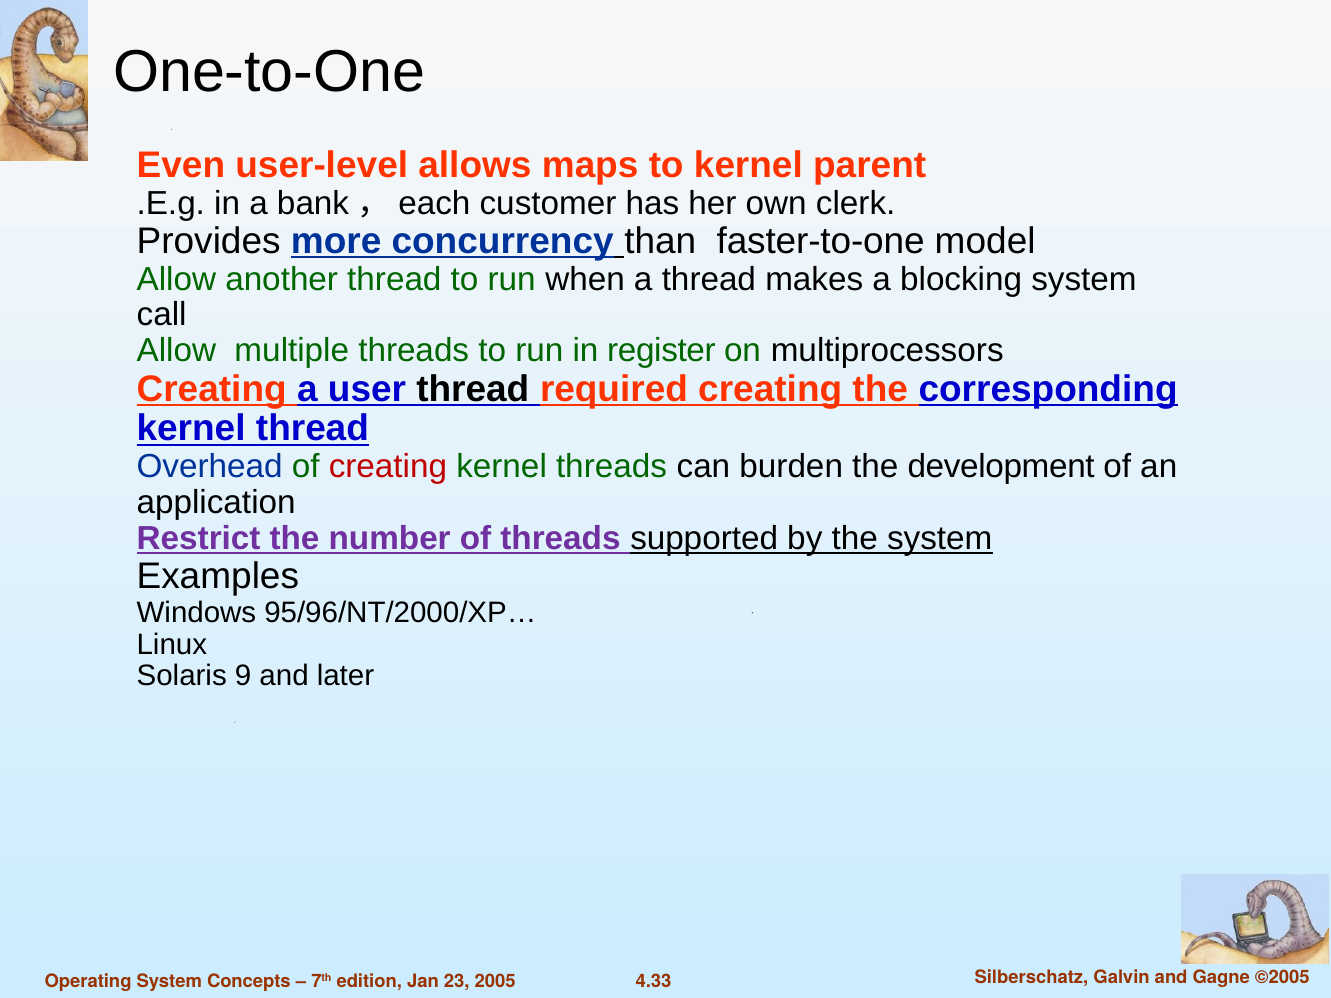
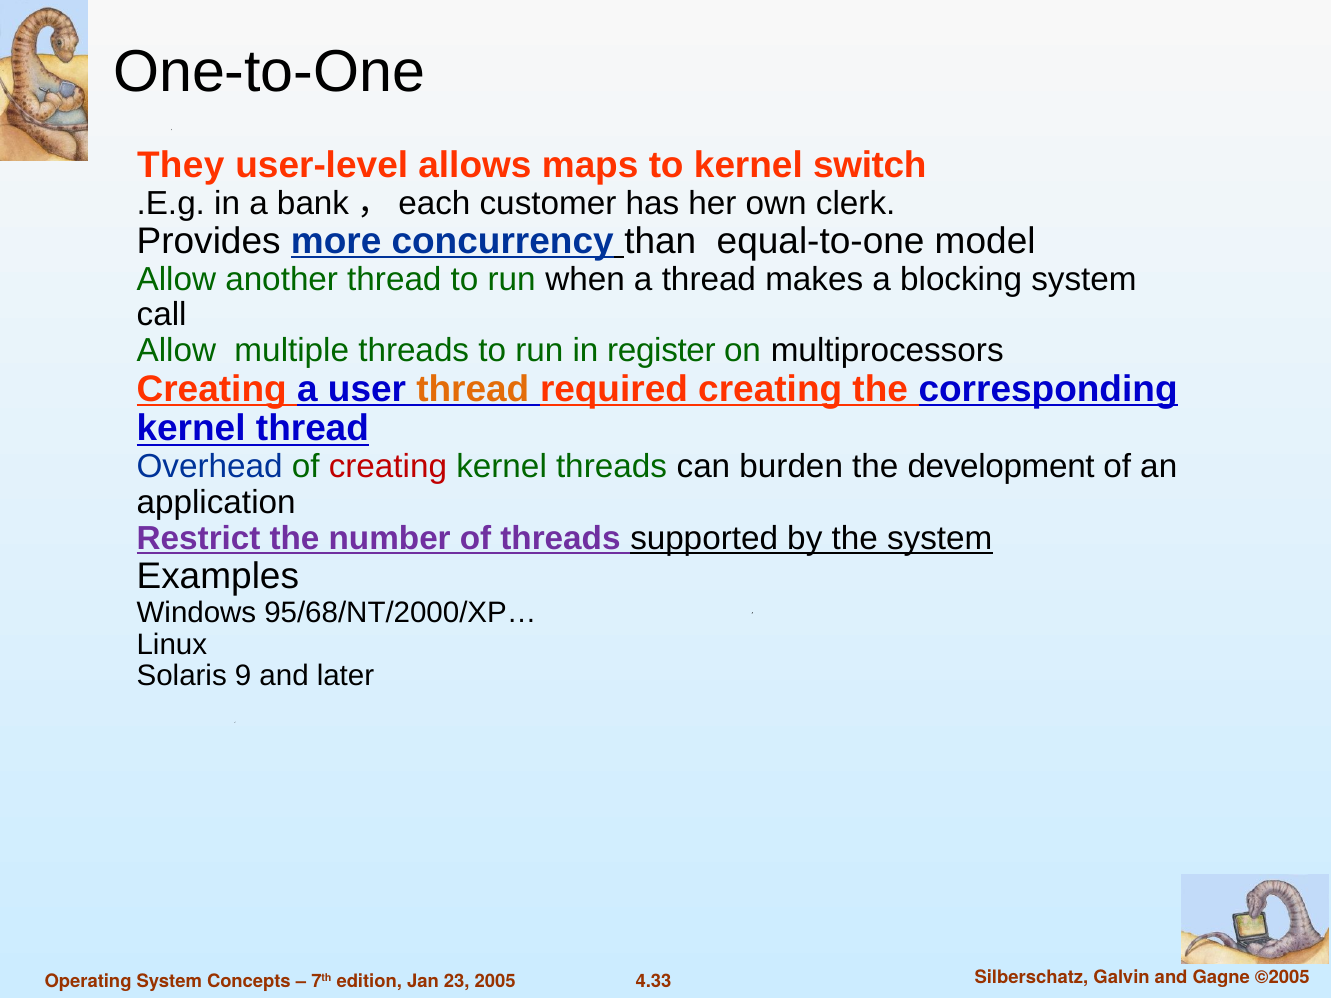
Even: Even -> They (181, 165)
parent: parent -> switch (870, 165)
faster-to-one: faster-to-one -> equal-to-one (821, 241)
thread colour: black -> orange (473, 389)
95/96/NT/2000/XP…: 95/96/NT/2000/XP… -> 95/68/NT/2000/XP… (400, 613)
